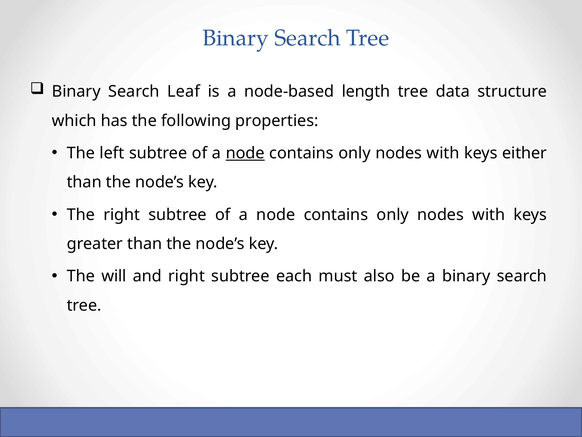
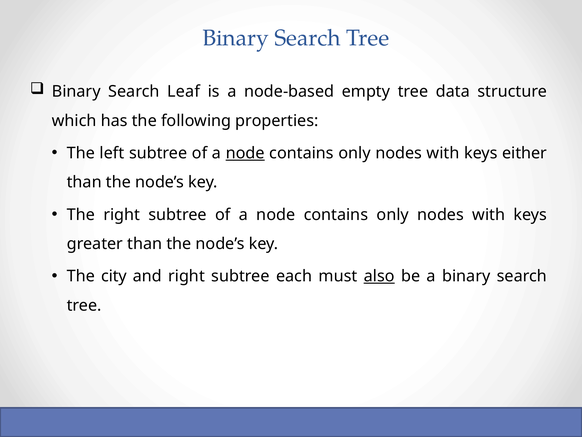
length: length -> empty (366, 91)
will: will -> city (114, 276)
also underline: none -> present (379, 276)
